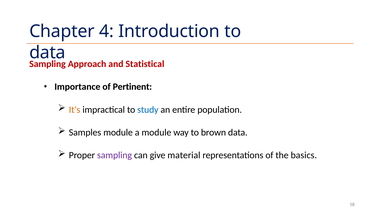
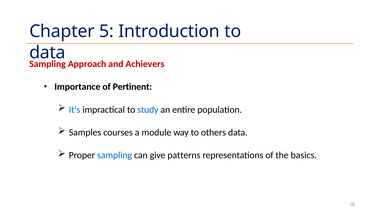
4: 4 -> 5 (107, 31)
Statistical: Statistical -> Achievers (145, 64)
It's colour: orange -> blue (75, 110)
Samples module: module -> courses (118, 132)
brown: brown -> others (213, 132)
sampling colour: purple -> blue (115, 155)
material: material -> patterns (184, 155)
